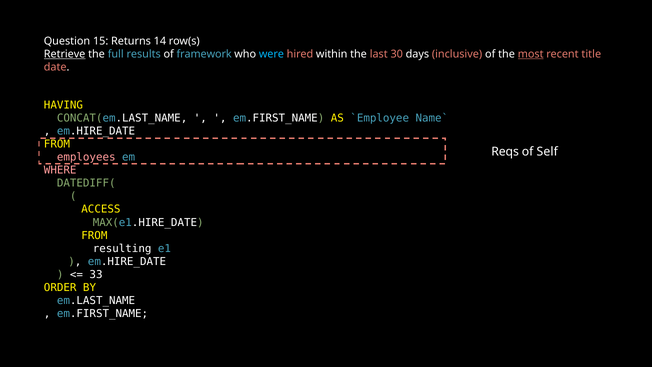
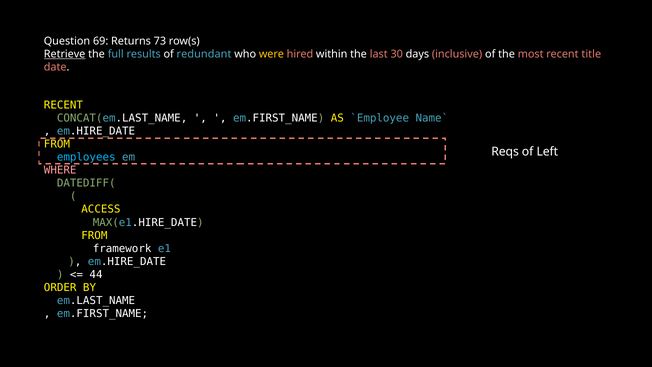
15: 15 -> 69 (101, 41)
14: 14 -> 73 (160, 41)
framework: framework -> redundant (204, 54)
were colour: light blue -> yellow (271, 54)
most underline: present -> none (531, 54)
HAVING: HAVING -> RECENT (63, 105)
Self: Self -> Left (547, 152)
employees colour: pink -> light blue (86, 157)
resulting: resulting -> framework (122, 248)
33: 33 -> 44 (96, 274)
